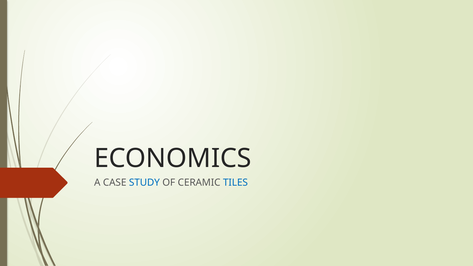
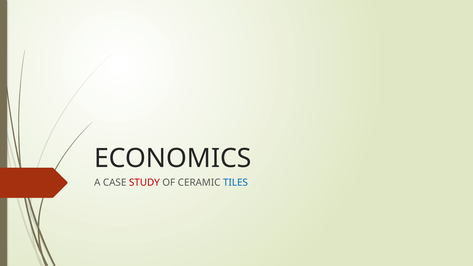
STUDY colour: blue -> red (144, 183)
